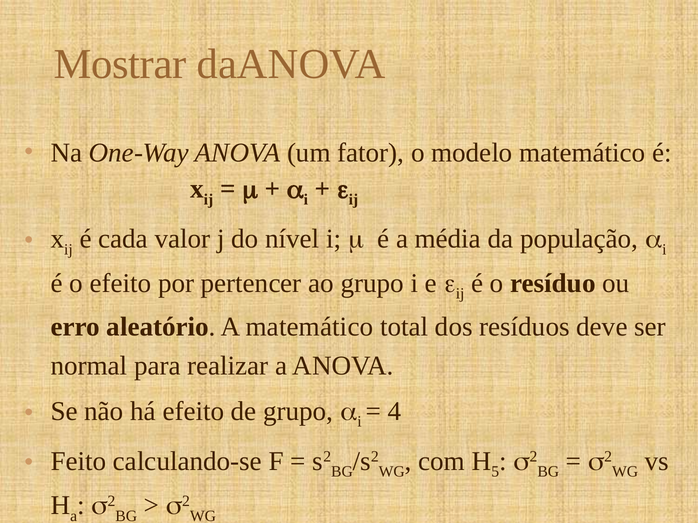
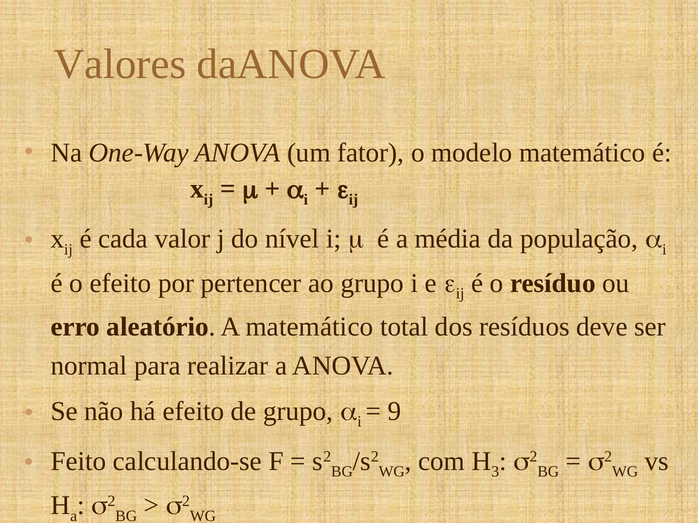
Mostrar: Mostrar -> Valores (120, 64)
4: 4 -> 9 (394, 412)
5: 5 -> 3 (495, 472)
